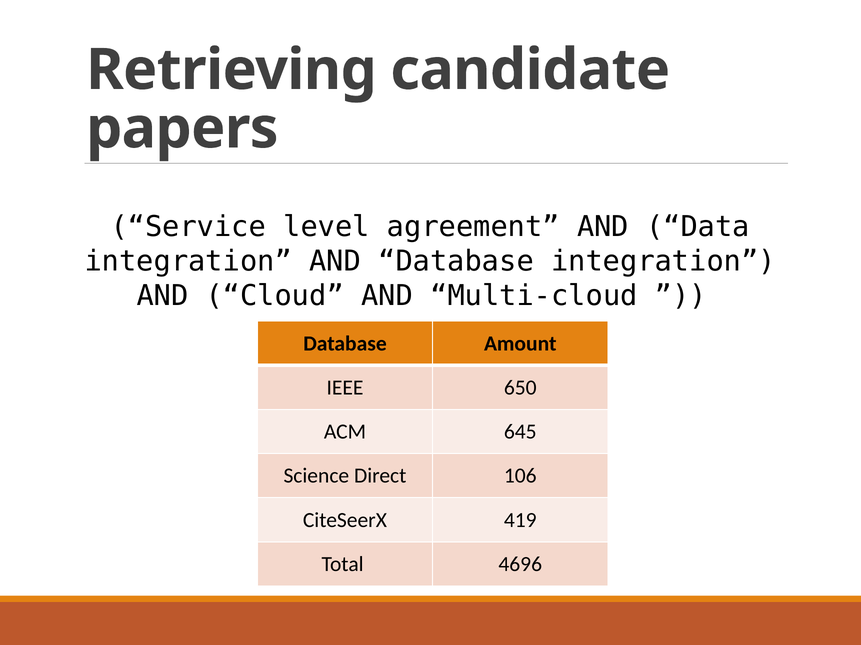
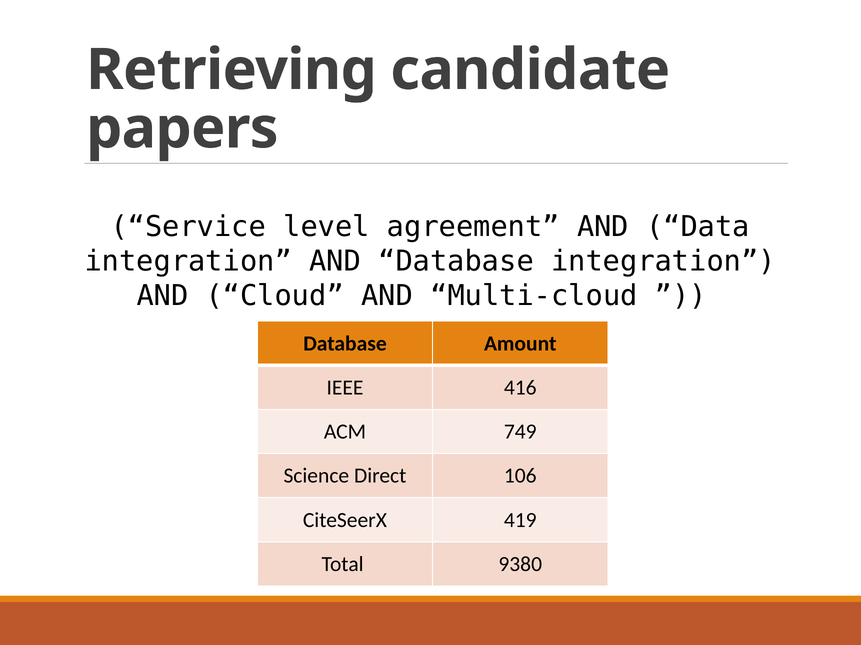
650: 650 -> 416 (520, 388)
645: 645 -> 749 (520, 432)
4696: 4696 -> 9380 (520, 565)
